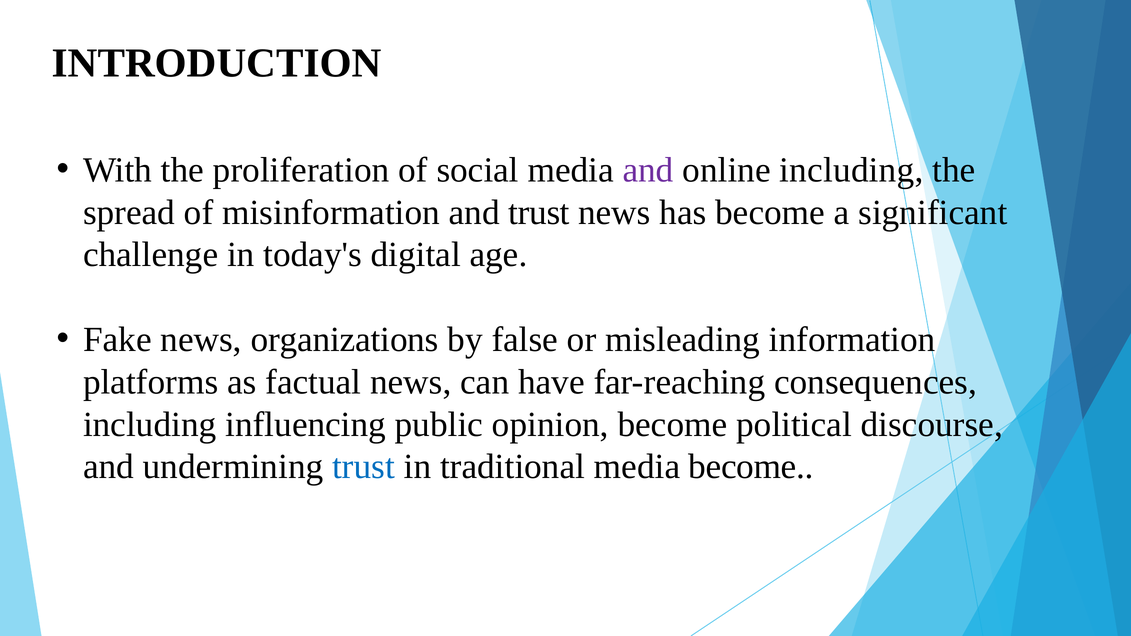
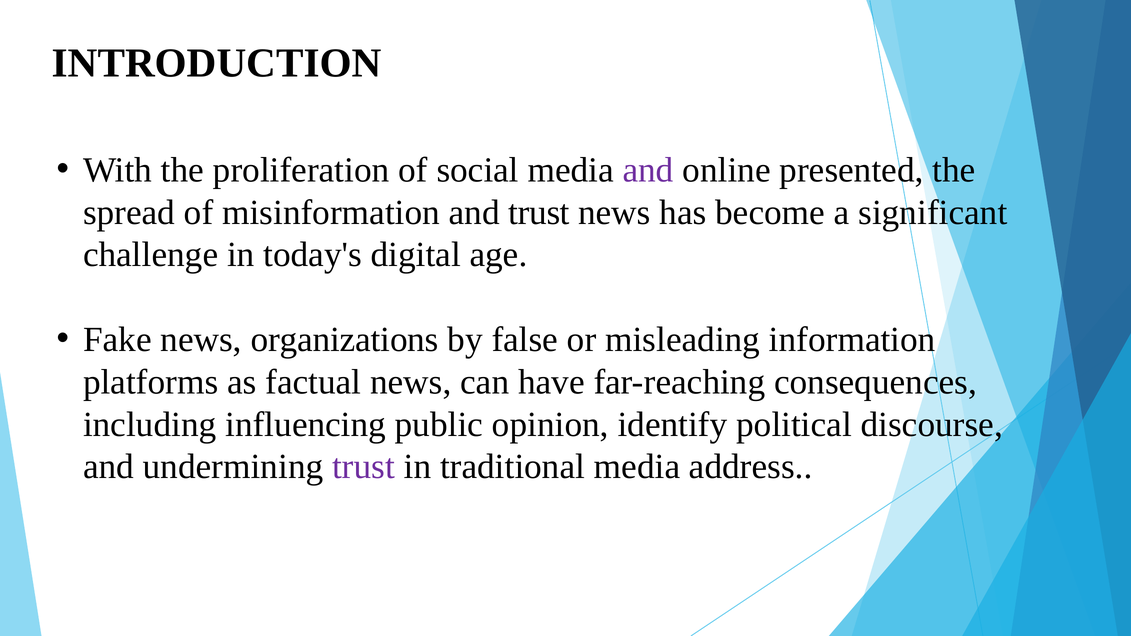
online including: including -> presented (852, 170)
opinion become: become -> identify (672, 424)
trust colour: blue -> purple (364, 467)
media become: become -> address (751, 467)
